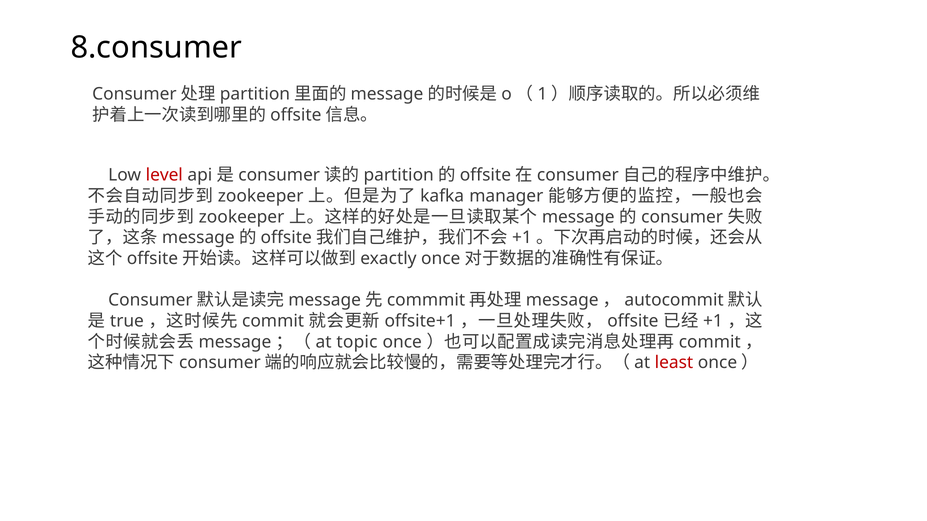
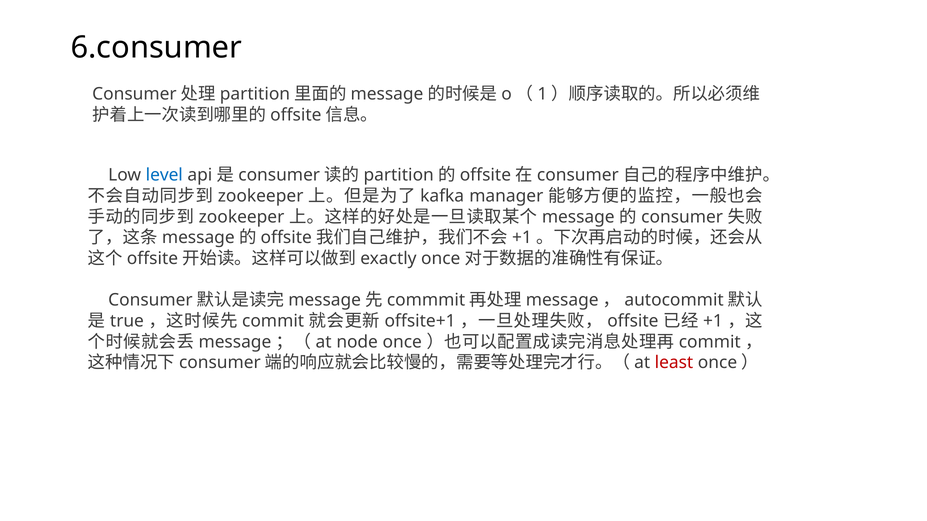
8.consumer: 8.consumer -> 6.consumer (156, 48)
level colour: red -> blue (164, 175)
topic: topic -> node (357, 342)
